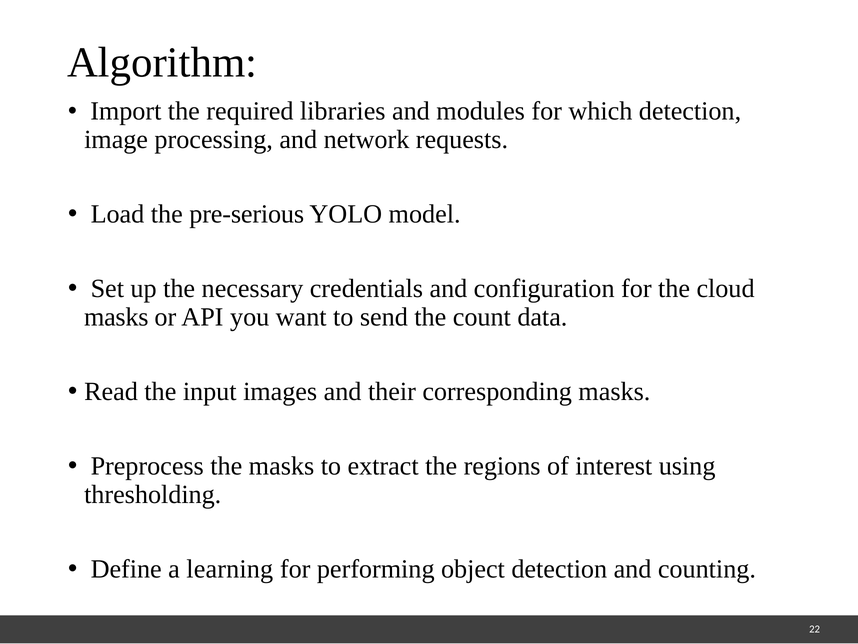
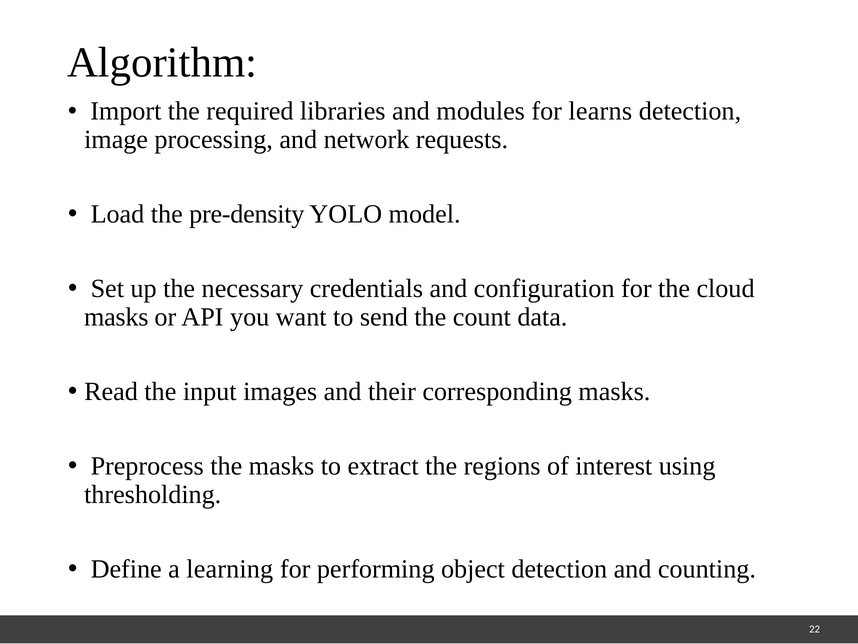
which: which -> learns (600, 111)
pre-serious: pre-serious -> pre-density (247, 214)
